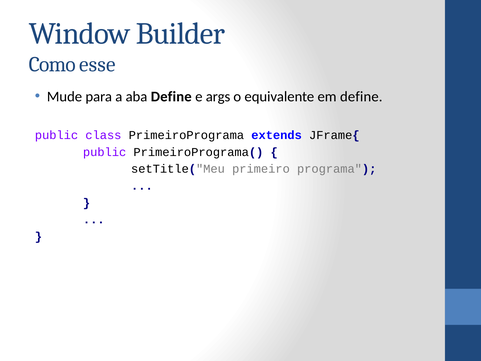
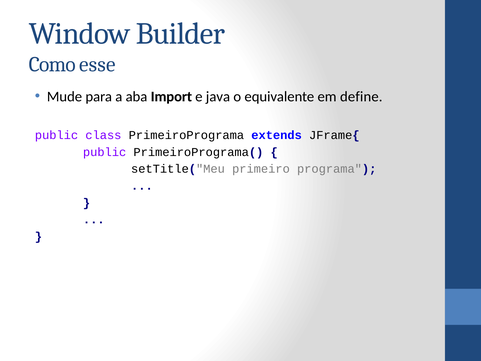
aba Define: Define -> Import (171, 96)
args: args -> java (218, 96)
